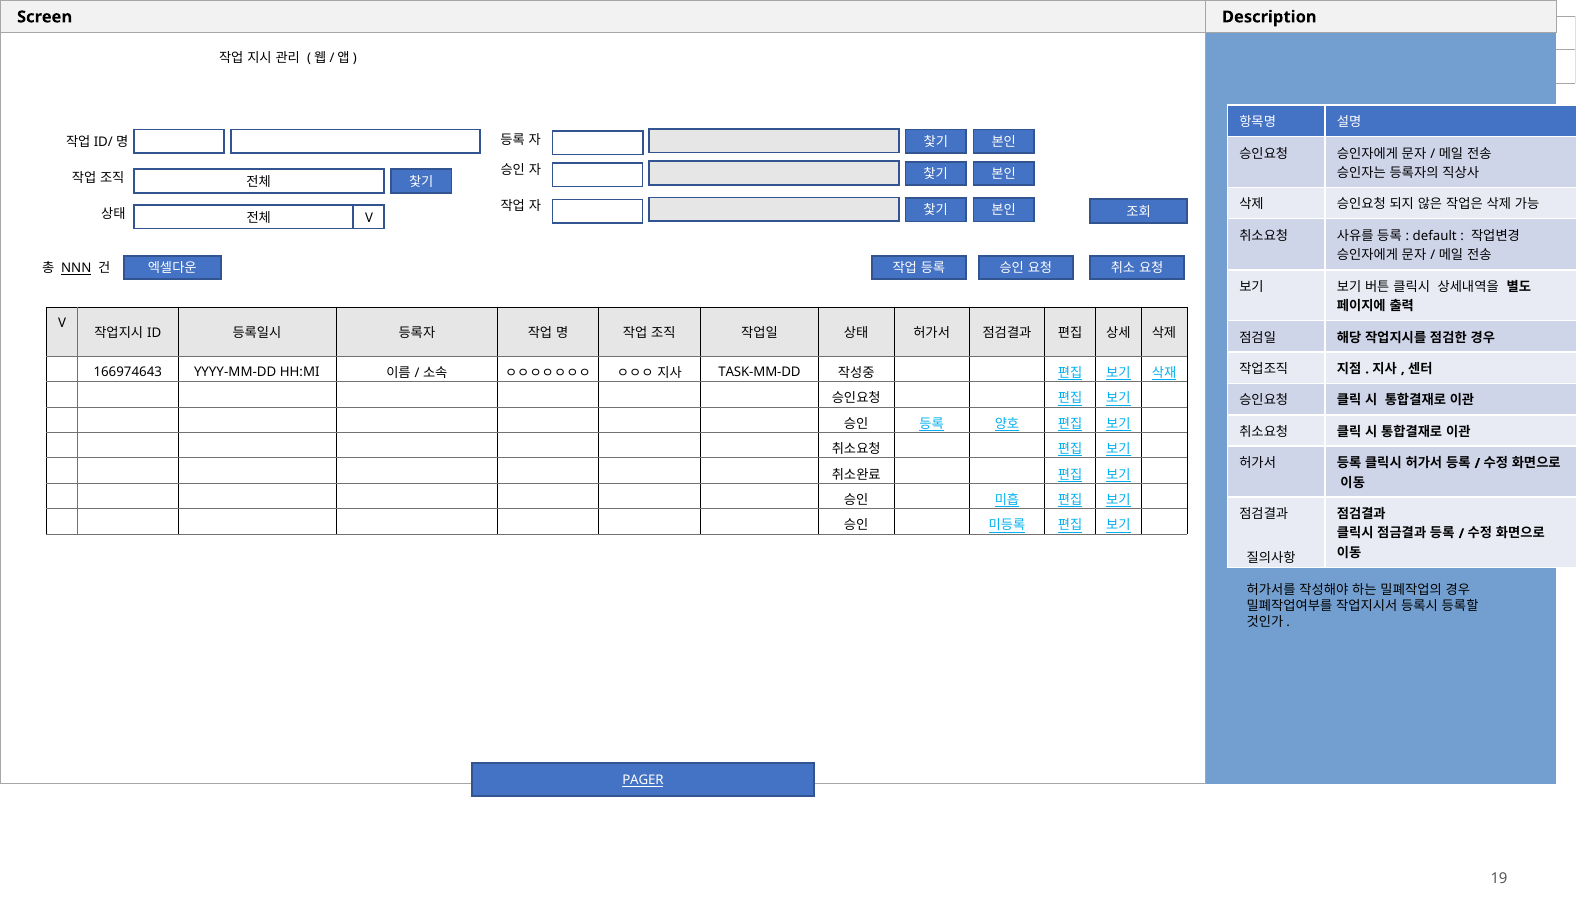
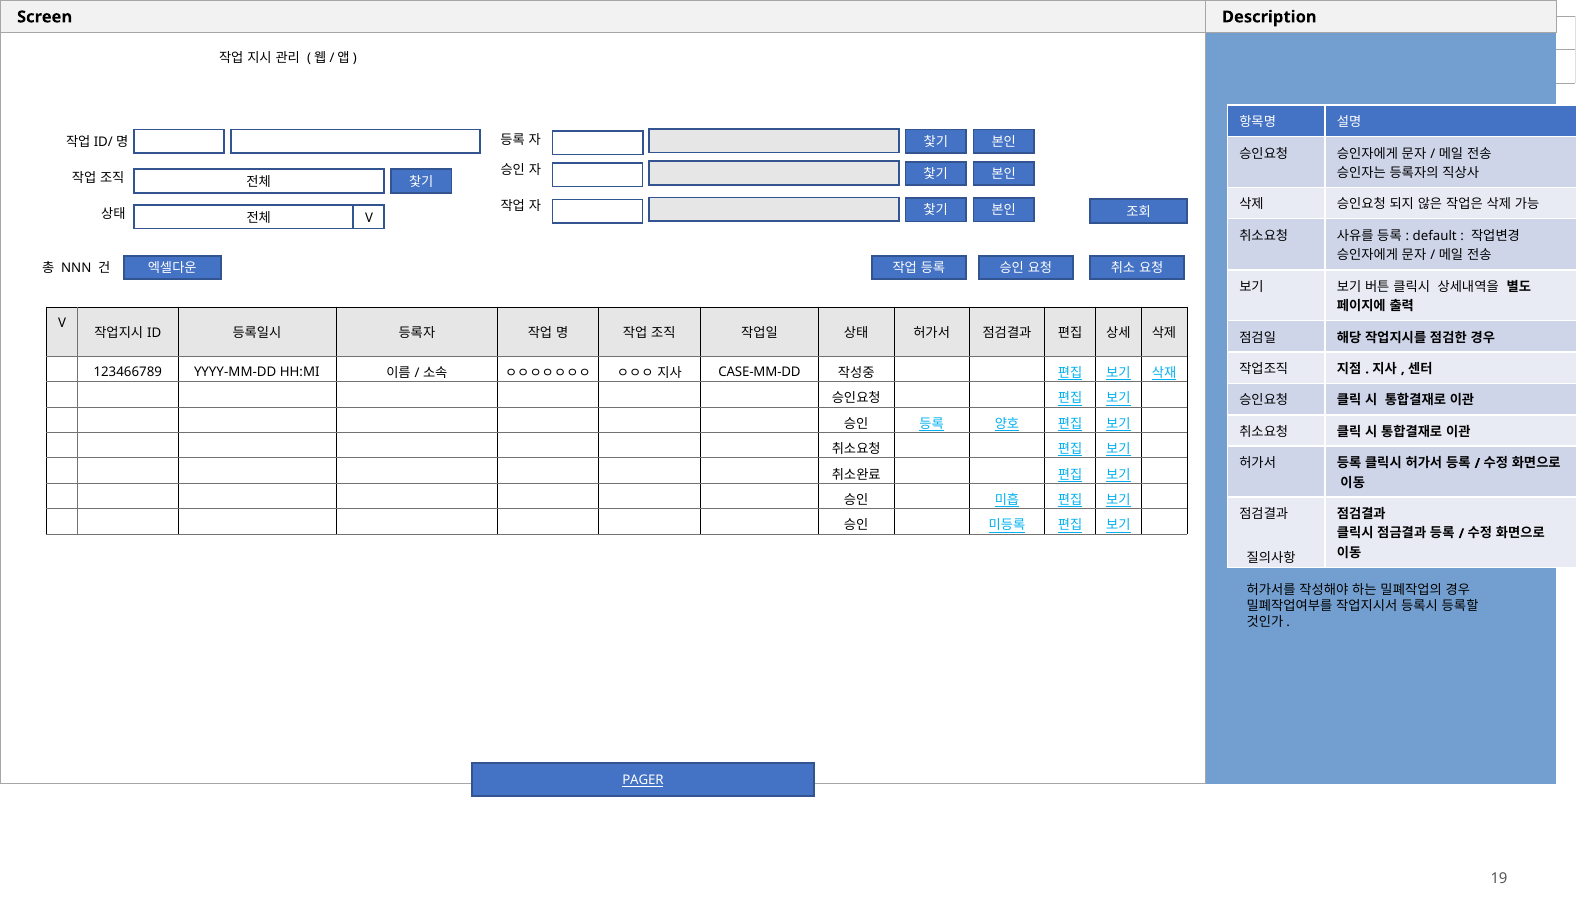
NNN underline: present -> none (76, 268)
166974643: 166974643 -> 123466789 (128, 372)
TASK-MM-DD: TASK-MM-DD -> CASE-MM-DD (759, 372)
